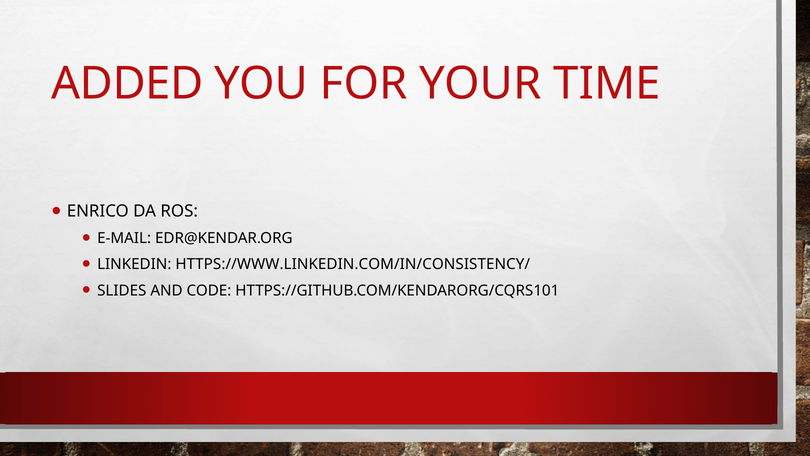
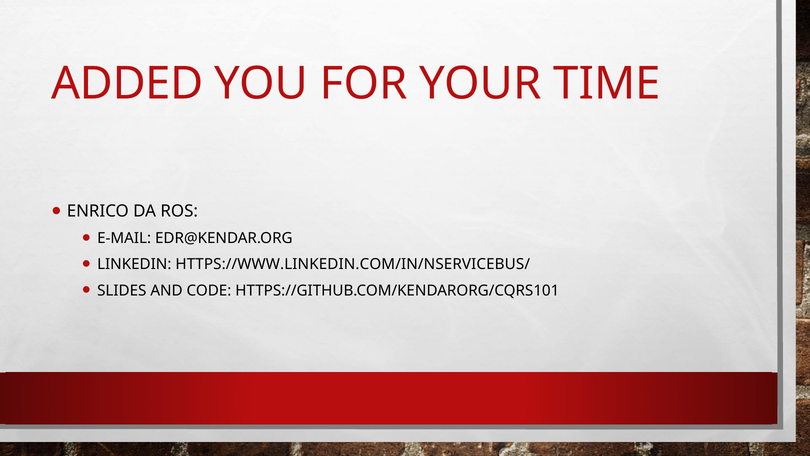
HTTPS://WWW.LINKEDIN.COM/IN/CONSISTENCY/: HTTPS://WWW.LINKEDIN.COM/IN/CONSISTENCY/ -> HTTPS://WWW.LINKEDIN.COM/IN/NSERVICEBUS/ (353, 264)
